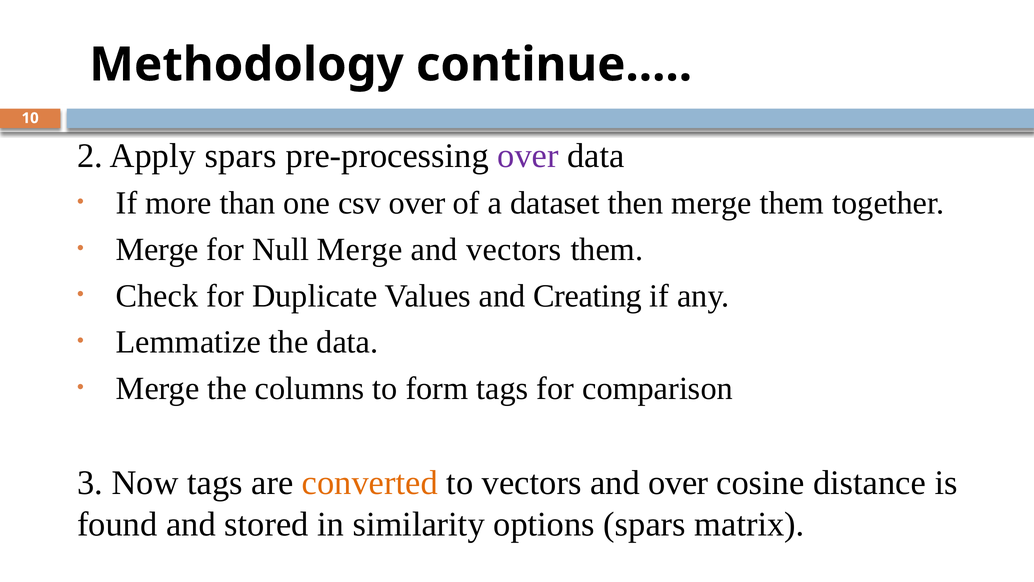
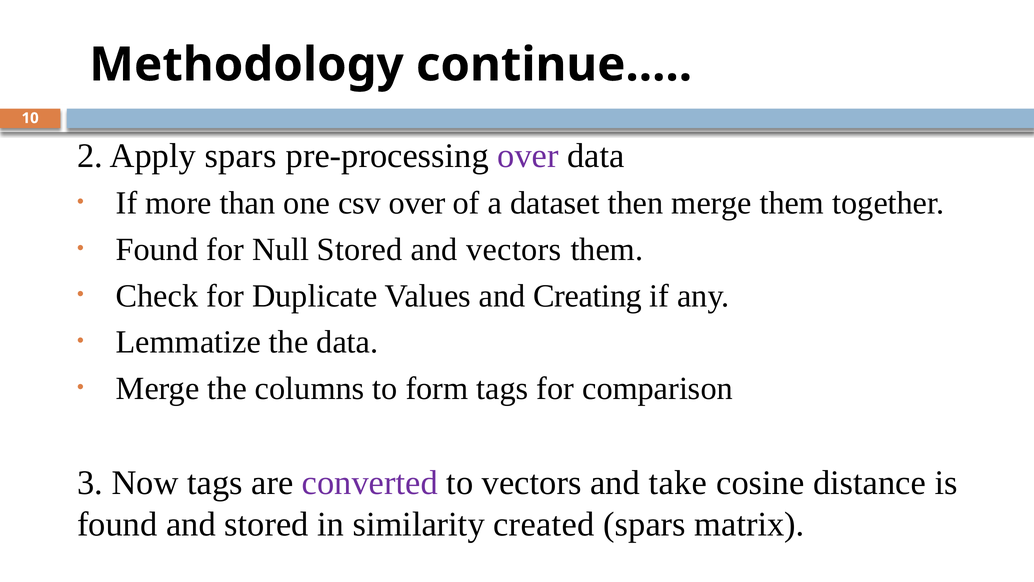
Merge: Merge -> Found (157, 249)
Null Merge: Merge -> Stored (360, 249)
converted colour: orange -> purple (370, 483)
and over: over -> take (678, 483)
options: options -> created (544, 524)
